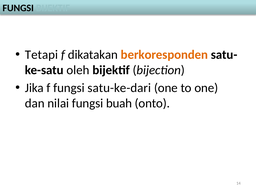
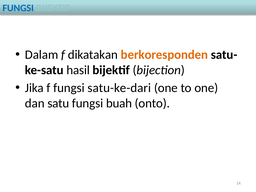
FUNGSI colour: black -> blue (18, 8)
Tetapi: Tetapi -> Dalam (42, 55)
oleh: oleh -> hasil (78, 70)
nilai: nilai -> satu (58, 103)
